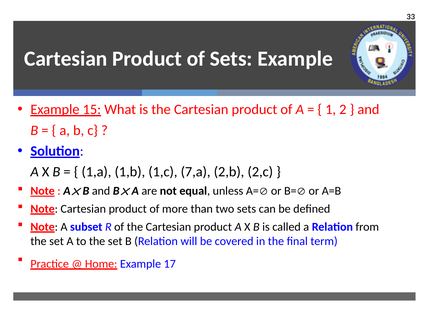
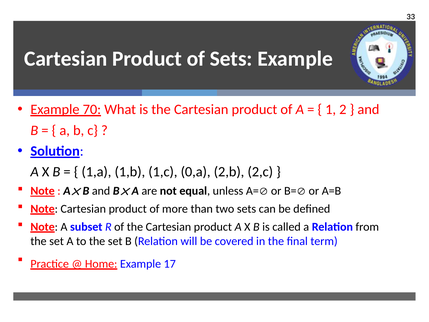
15: 15 -> 70 (92, 110)
7,a: 7,a -> 0,a (196, 172)
